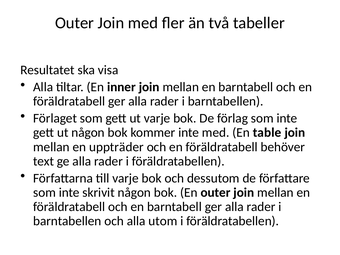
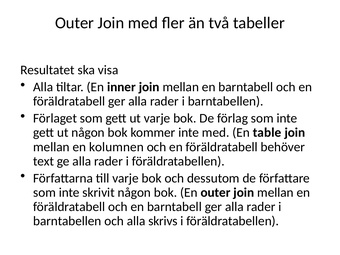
uppträder: uppträder -> kolumnen (116, 147)
utom: utom -> skrivs (163, 221)
